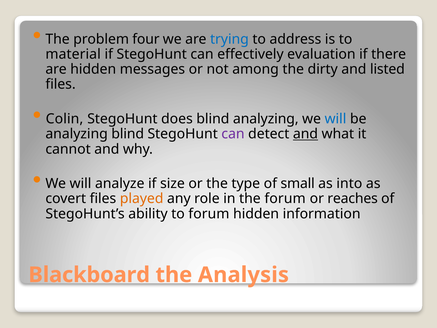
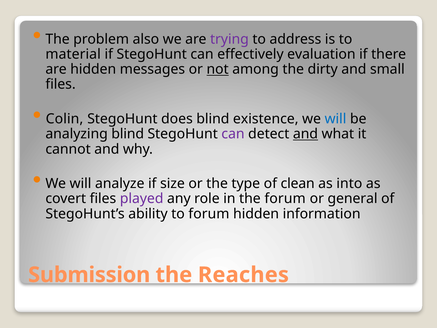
four: four -> also (146, 39)
trying colour: blue -> purple (229, 39)
not underline: none -> present (218, 69)
listed: listed -> small (387, 69)
blind analyzing: analyzing -> existence (266, 119)
small: small -> clean (298, 183)
played colour: orange -> purple (142, 199)
reaches: reaches -> general (353, 199)
Blackboard: Blackboard -> Submission (89, 275)
Analysis: Analysis -> Reaches (243, 275)
